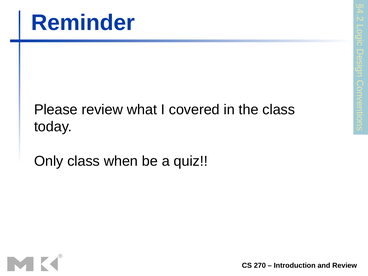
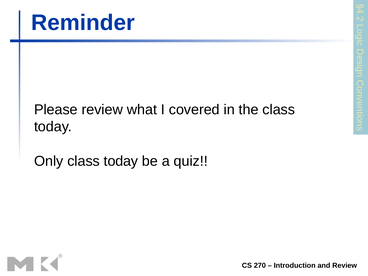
when: when -> today (121, 161)
